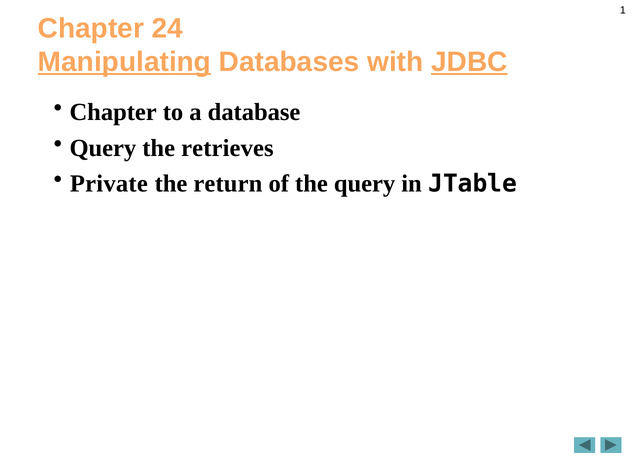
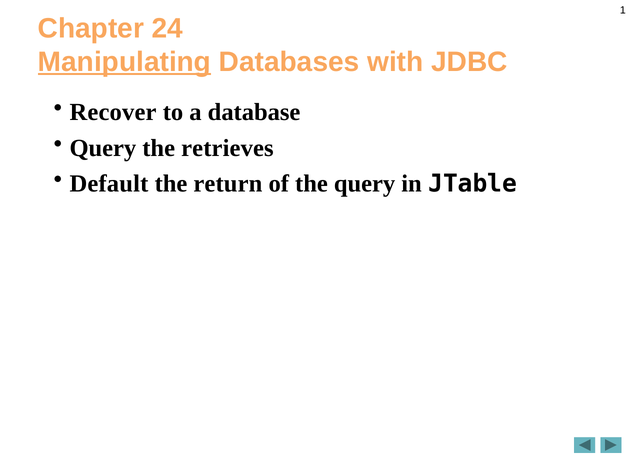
JDBC underline: present -> none (469, 62)
Chapter: Chapter -> Recover (113, 112)
Private: Private -> Default (109, 184)
